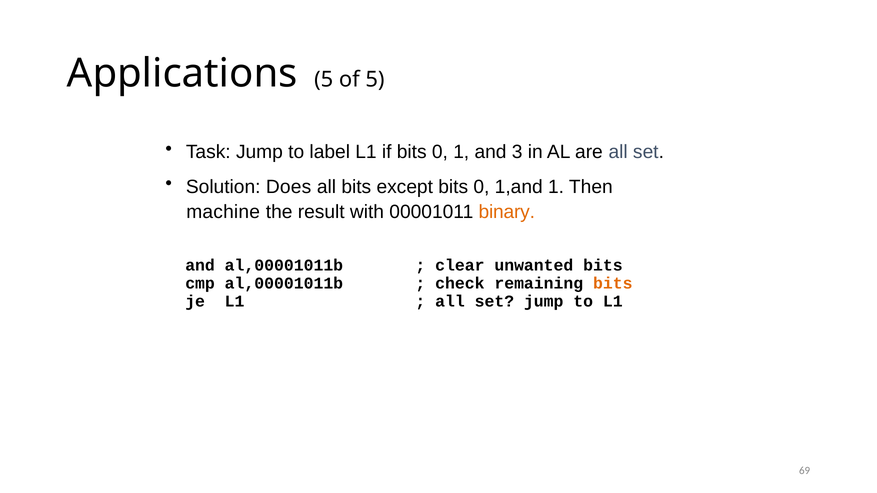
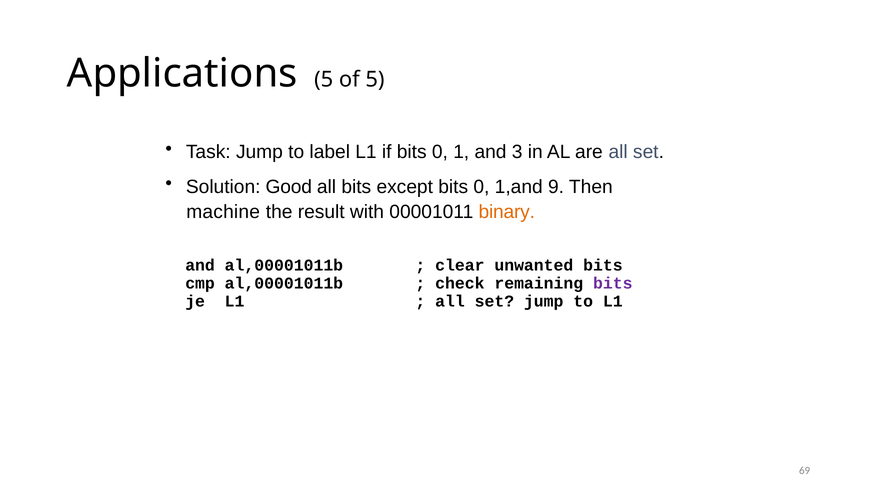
Does: Does -> Good (289, 187)
1,and 1: 1 -> 9 (556, 187)
bits colour: orange -> purple (613, 284)
